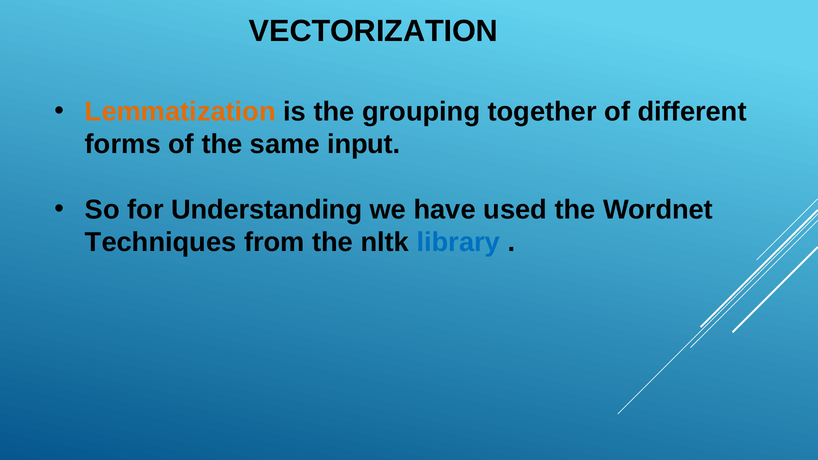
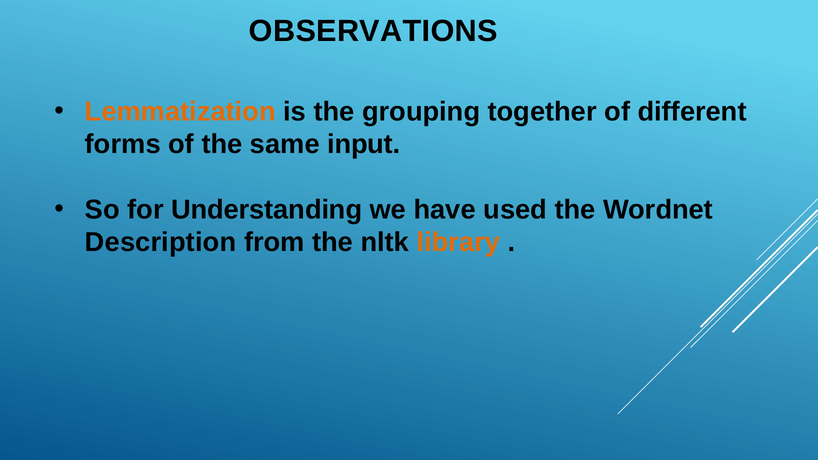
VECTORIZATION: VECTORIZATION -> OBSERVATIONS (373, 31)
Techniques: Techniques -> Description (161, 243)
library colour: blue -> orange (458, 243)
